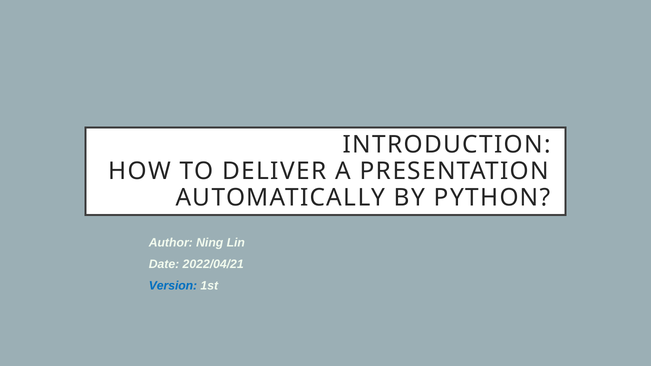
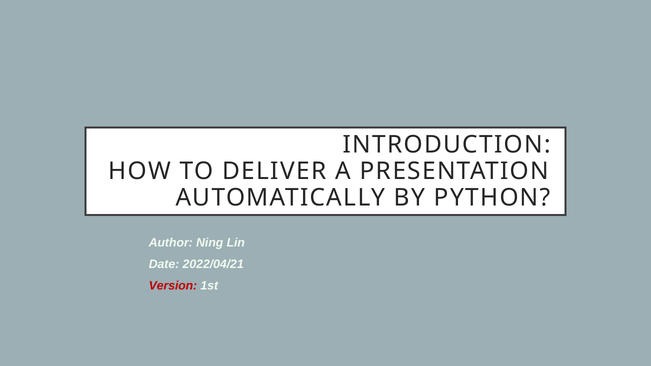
Version colour: blue -> red (173, 286)
